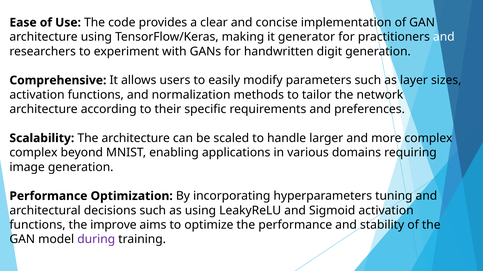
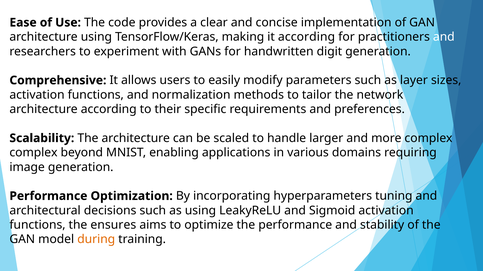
it generator: generator -> according (306, 37)
improve: improve -> ensures (113, 225)
during colour: purple -> orange (96, 240)
